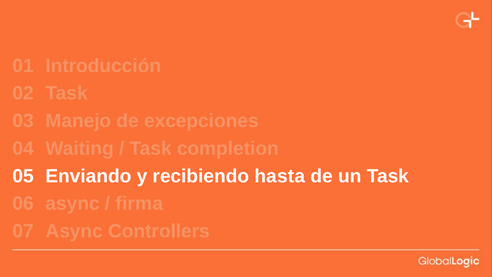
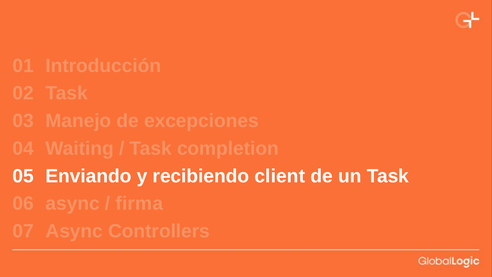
hasta: hasta -> client (280, 176)
